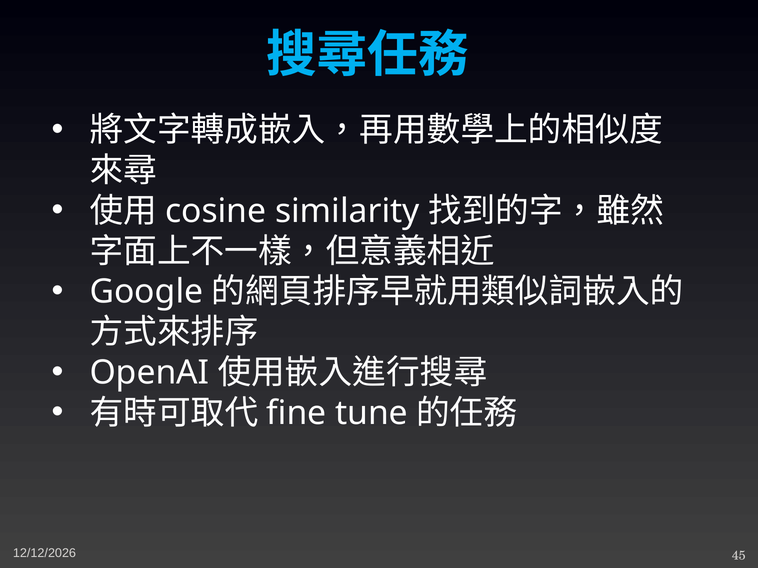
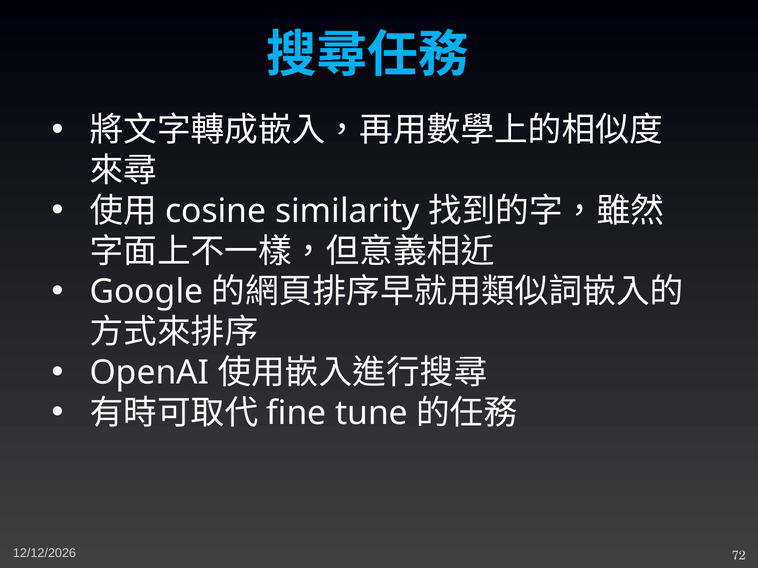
45: 45 -> 72 (739, 556)
